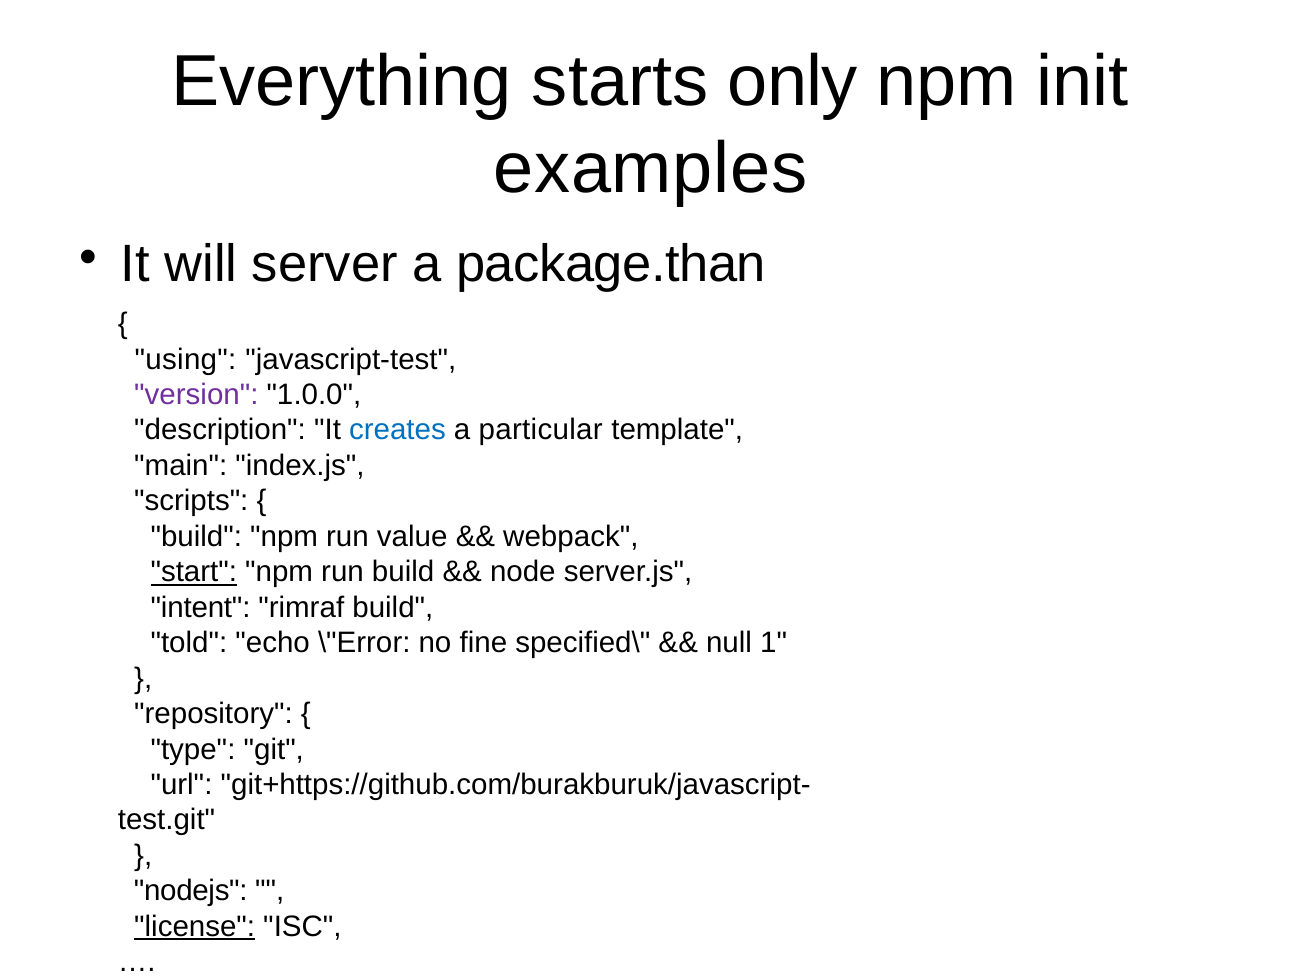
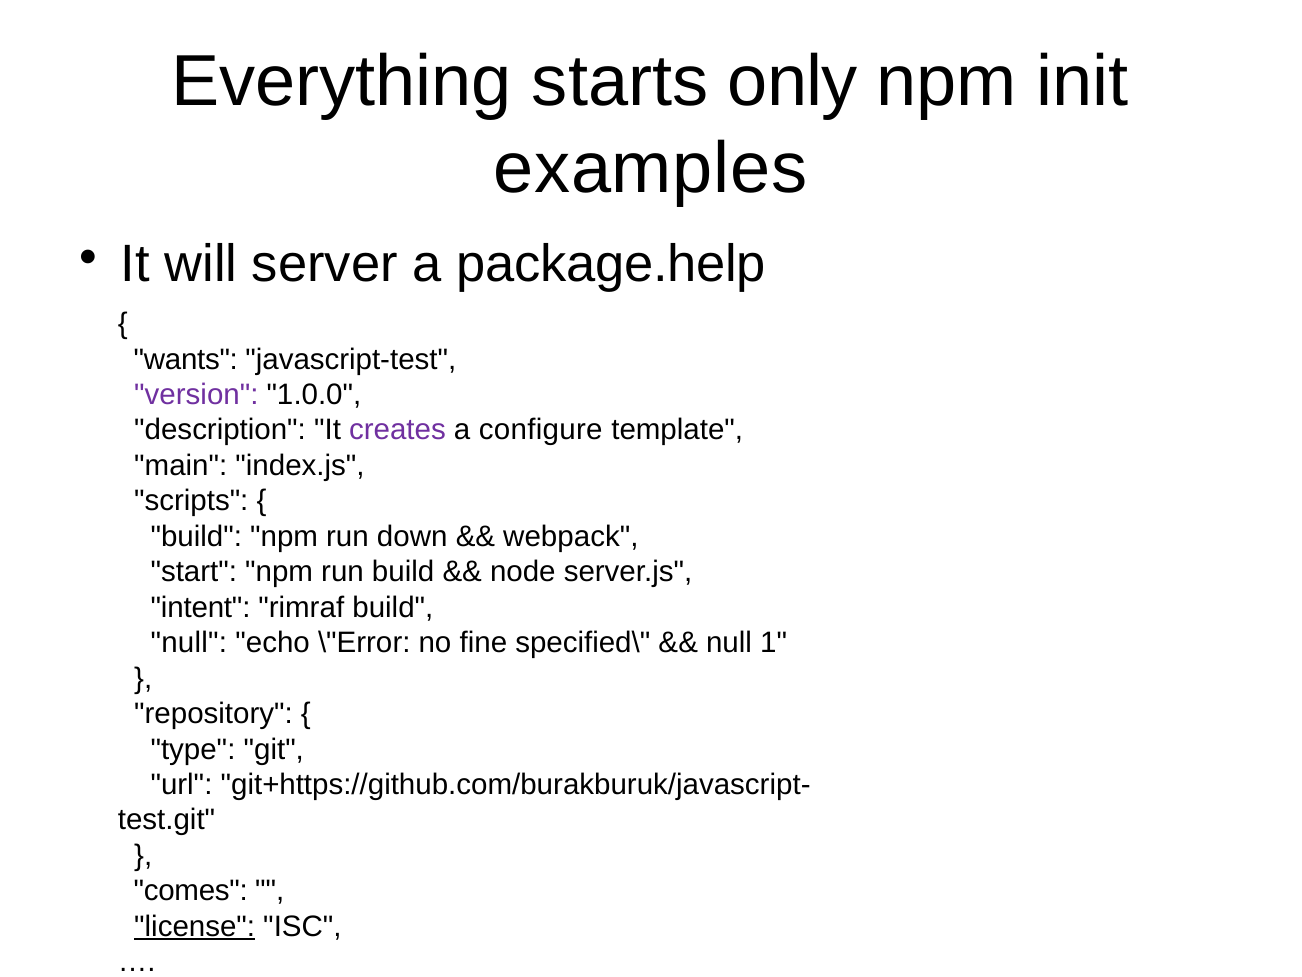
package.than: package.than -> package.help (611, 264)
using: using -> wants (186, 359)
creates colour: blue -> purple (397, 430)
particular: particular -> configure (541, 430)
value: value -> down (412, 536)
start underline: present -> none (194, 572)
told: told -> null (189, 643)
nodejs: nodejs -> comes (191, 891)
